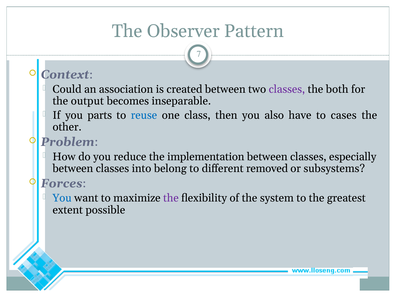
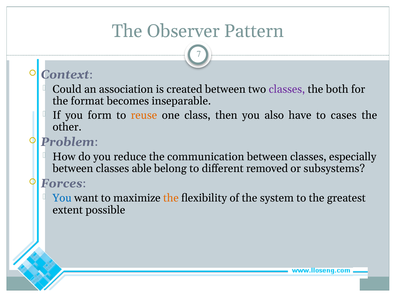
output: output -> format (87, 101)
parts: parts -> form (100, 115)
reuse colour: blue -> orange (144, 115)
implementation: implementation -> communication (206, 157)
into: into -> able (142, 169)
the colour: purple -> orange (171, 198)
